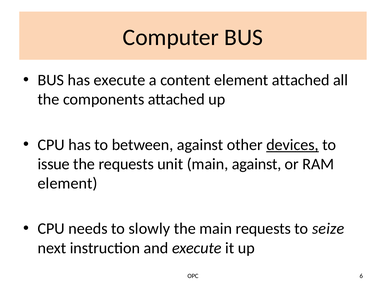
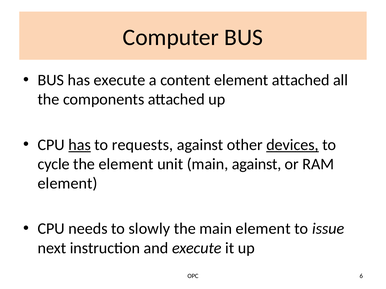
has underline: none -> present (80, 145)
between: between -> requests (143, 145)
issue: issue -> cycle (54, 164)
the requests: requests -> element (126, 164)
main requests: requests -> element (263, 229)
seize: seize -> issue (328, 229)
